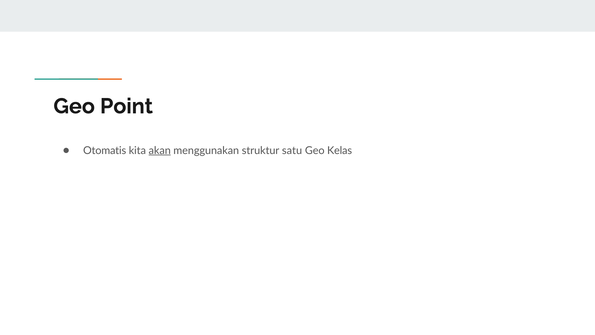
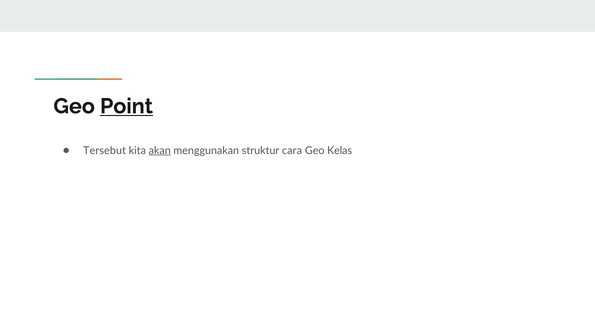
Point underline: none -> present (126, 106)
Otomatis: Otomatis -> Tersebut (105, 150)
satu: satu -> cara (292, 150)
